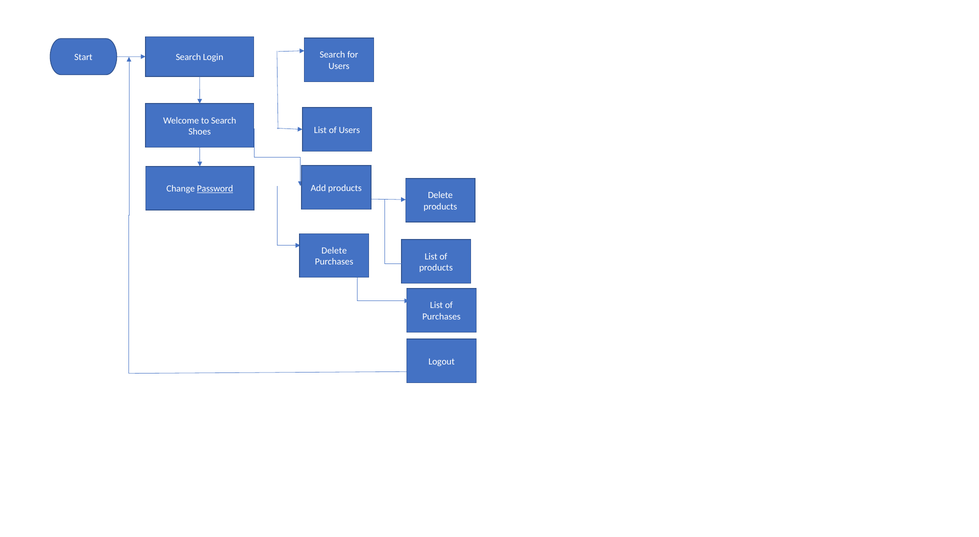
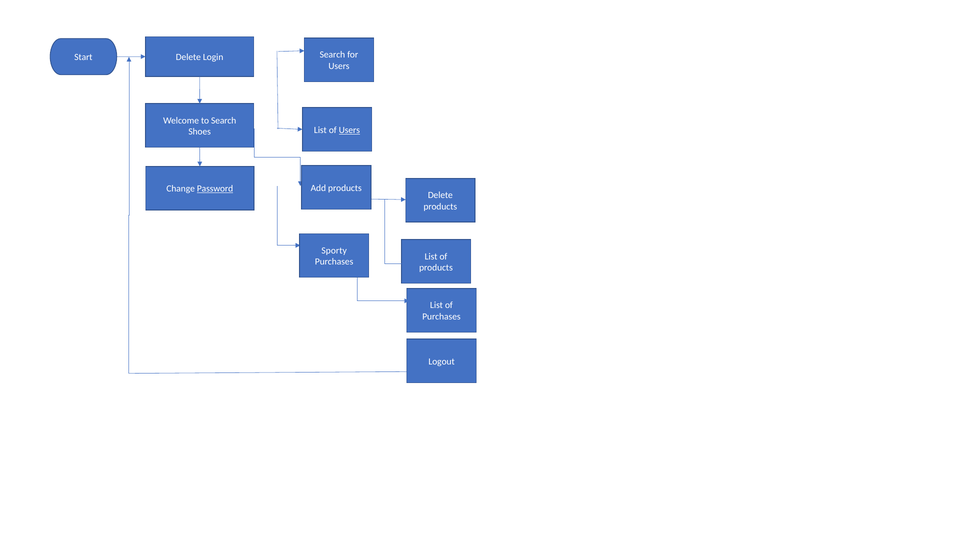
Search: Search -> Delete (188, 57)
Users underline: none -> present (349, 130)
Delete: Delete -> Sporty (334, 250)
